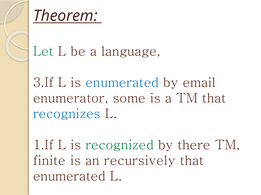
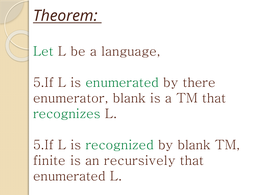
3.If: 3.If -> 5.If (43, 83)
enumerated colour: blue -> green (122, 83)
email: email -> there (199, 83)
enumerator some: some -> blank (129, 99)
recognizes colour: blue -> green (67, 114)
1.If: 1.If -> 5.If (43, 146)
by there: there -> blank (194, 146)
